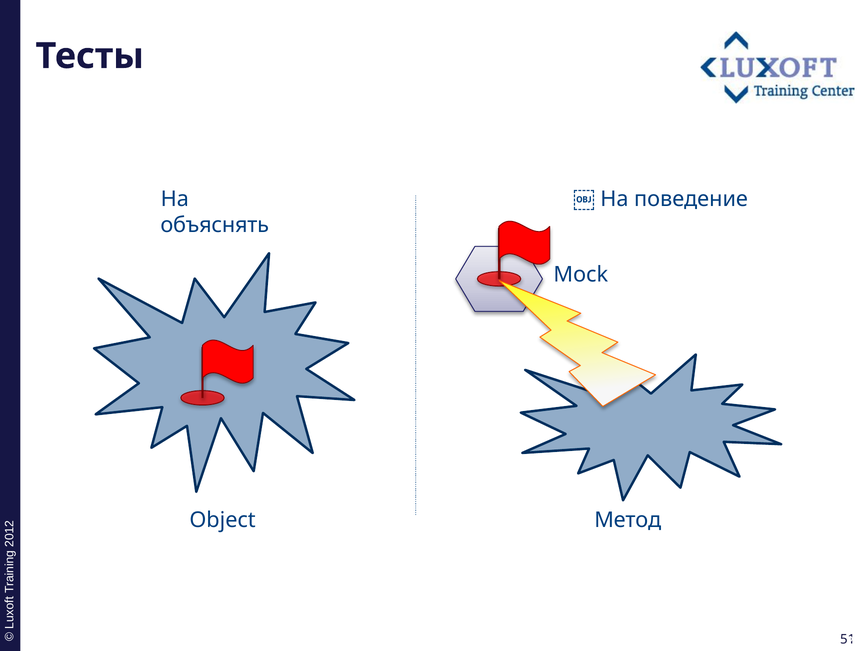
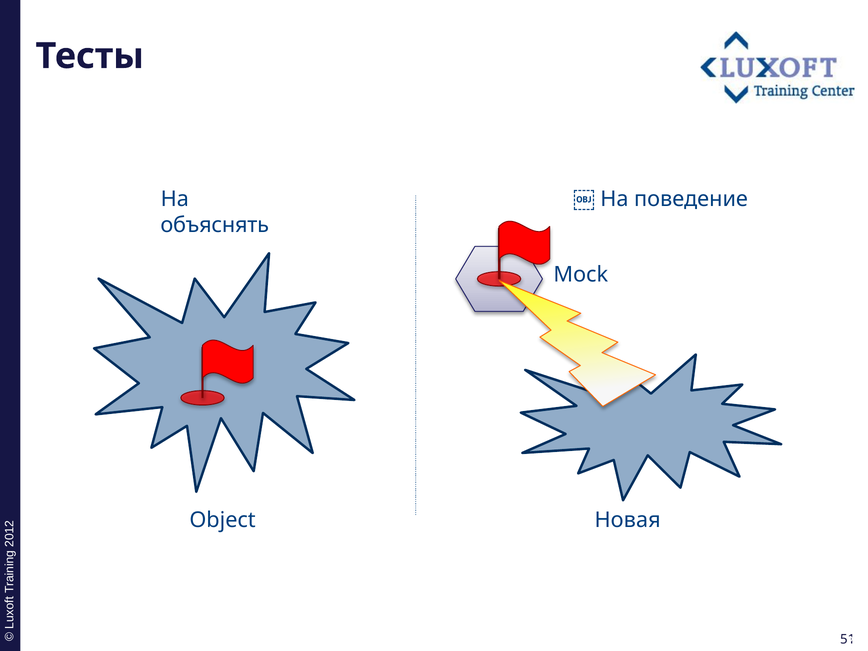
Метод: Метод -> Новая (628, 520)
